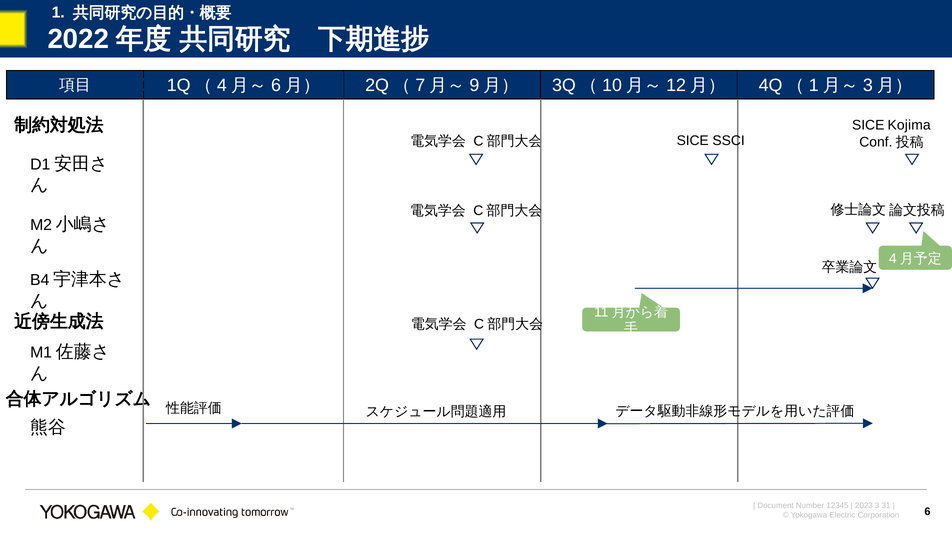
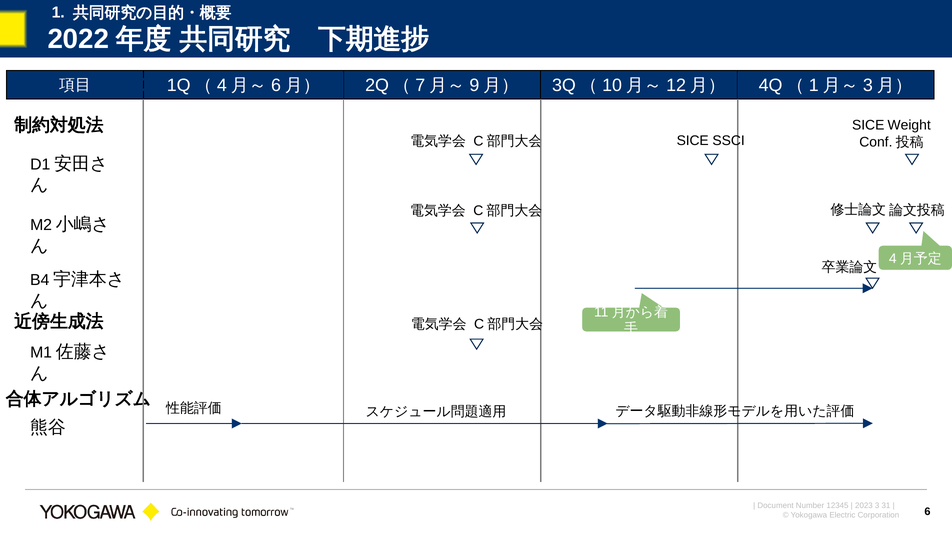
Kojima: Kojima -> Weight (909, 125)
